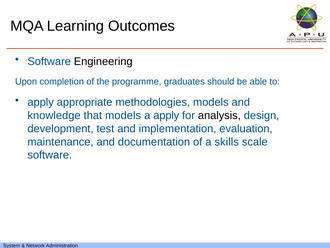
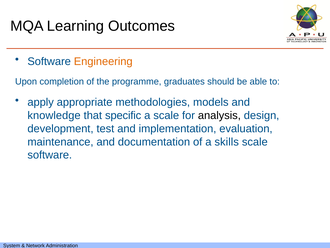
Engineering colour: black -> orange (103, 61)
that models: models -> specific (123, 115)
a apply: apply -> scale (166, 115)
